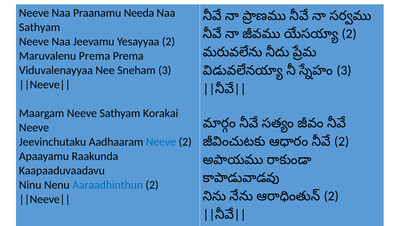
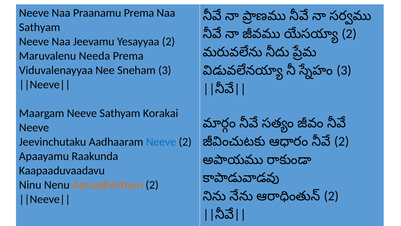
Praanamu Needa: Needa -> Prema (139, 13)
Maruvalenu Prema: Prema -> Needa (94, 56)
Aaraadhinthun colour: blue -> orange (108, 185)
